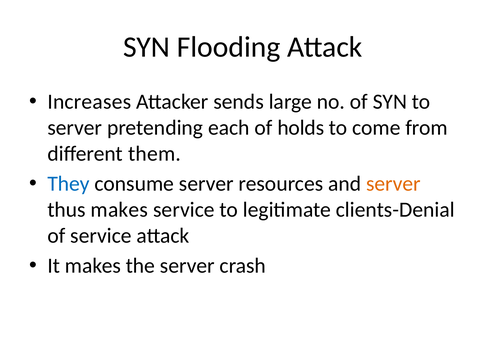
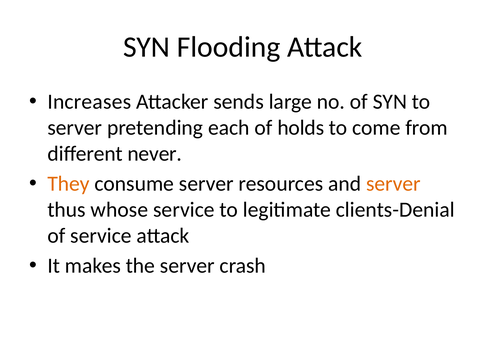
them: them -> never (155, 154)
They colour: blue -> orange (69, 184)
thus makes: makes -> whose (119, 210)
